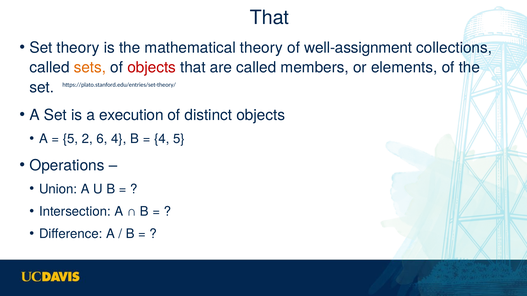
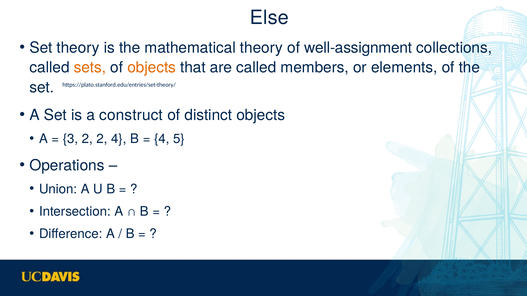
That: That -> Else (269, 18)
objects colour: red -> orange (152, 68)
execution: execution -> construct (131, 115)
5: 5 -> 3 (71, 139)
2 6: 6 -> 2 (102, 139)
